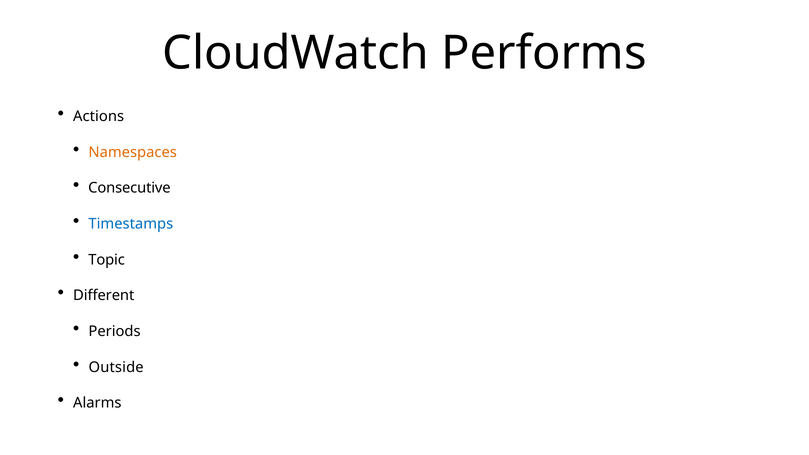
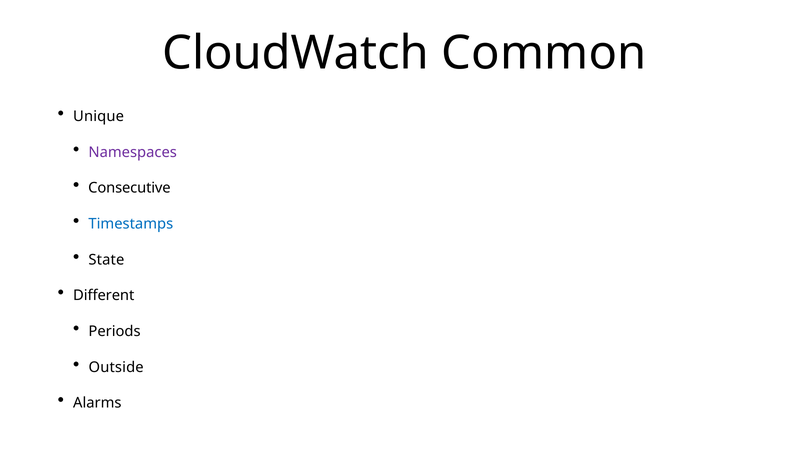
Performs: Performs -> Common (544, 53)
Actions: Actions -> Unique (99, 116)
Namespaces colour: orange -> purple (133, 152)
Topic: Topic -> State (106, 260)
